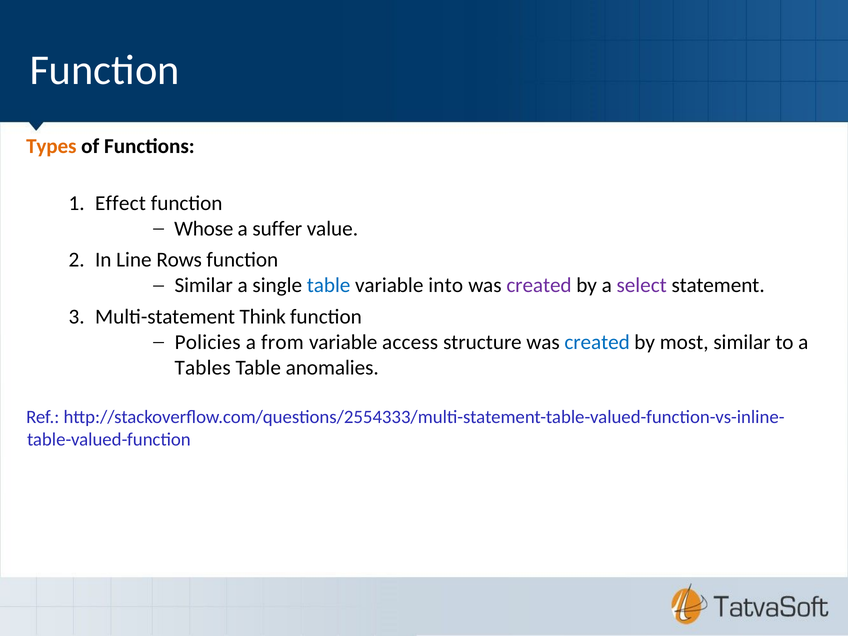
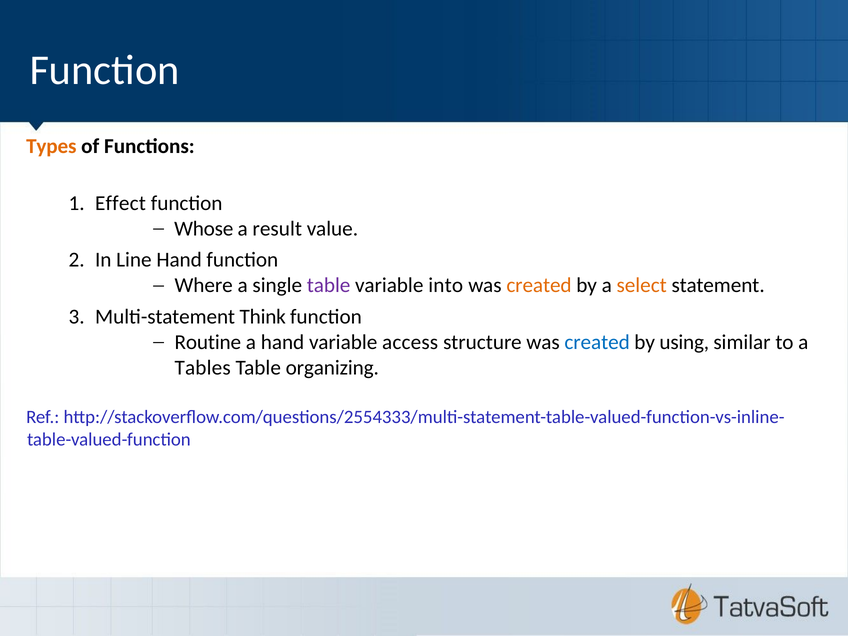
suffer: suffer -> result (277, 229)
Line Rows: Rows -> Hand (179, 260)
Similar: Similar -> Where (204, 285)
table colour: blue -> purple (329, 285)
created colour: purple -> orange (539, 285)
select colour: purple -> orange (642, 285)
Policies: Policies -> Routine (208, 342)
a from: from -> hand (283, 342)
most: most -> using (684, 342)
anomalies: anomalies -> organizing (332, 368)
